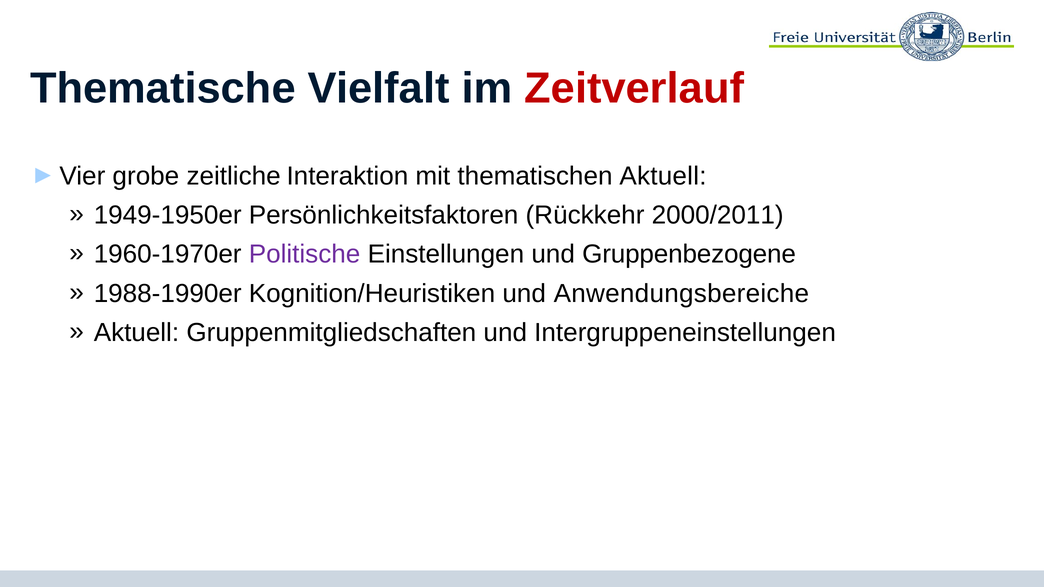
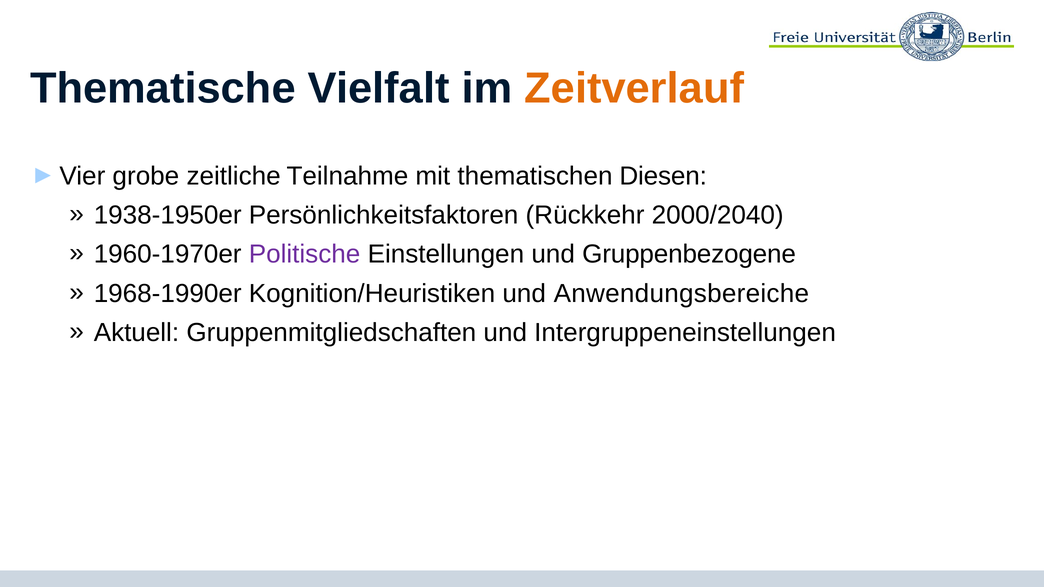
Zeitverlauf colour: red -> orange (634, 89)
Interaktion: Interaktion -> Teilnahme (347, 176)
thematischen Aktuell: Aktuell -> Diesen (663, 176)
1949-1950er: 1949-1950er -> 1938-1950er (168, 215)
2000/2011: 2000/2011 -> 2000/2040 (718, 215)
1988-1990er: 1988-1990er -> 1968-1990er (168, 294)
